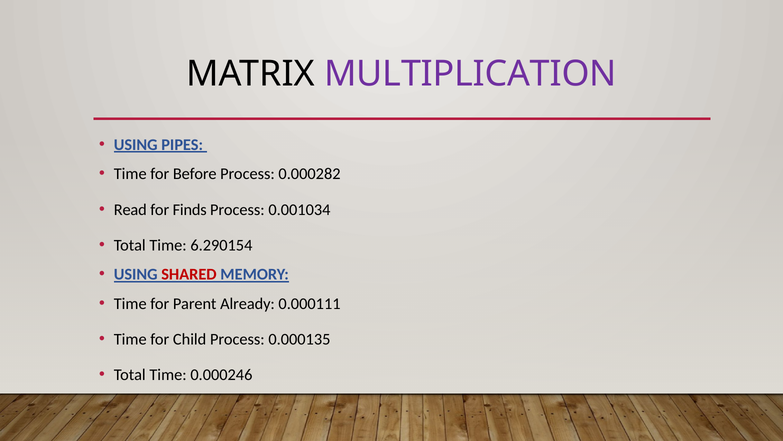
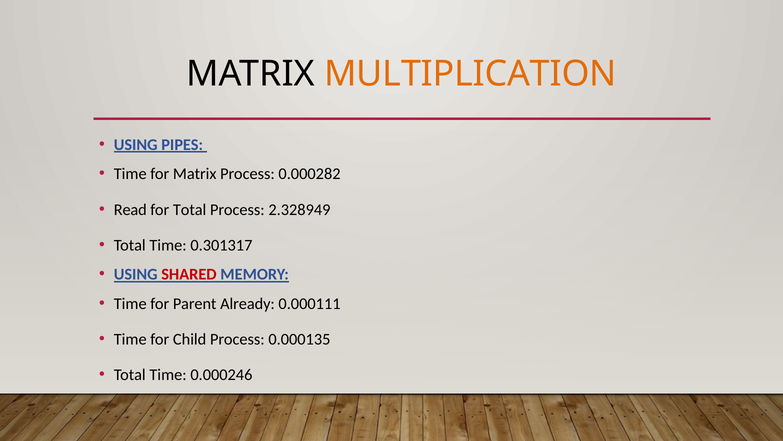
MULTIPLICATION colour: purple -> orange (470, 74)
for Before: Before -> Matrix (195, 174)
for Finds: Finds -> Total (190, 209)
0.001034: 0.001034 -> 2.328949 (299, 209)
6.290154: 6.290154 -> 0.301317 (221, 245)
